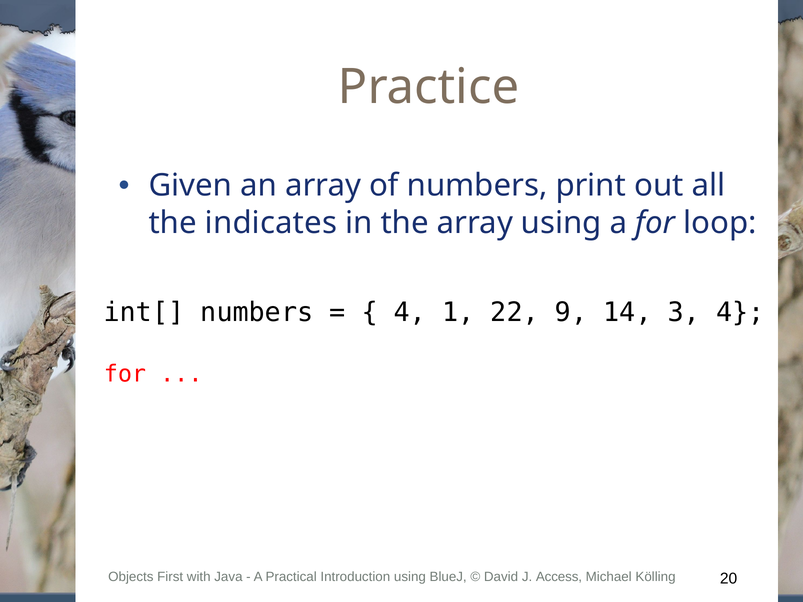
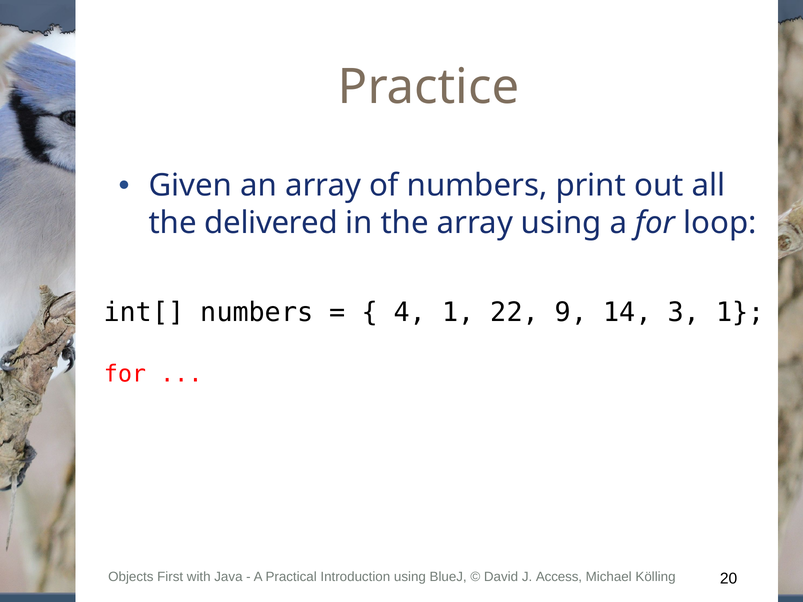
indicates: indicates -> delivered (271, 223)
3 4: 4 -> 1 (740, 312)
